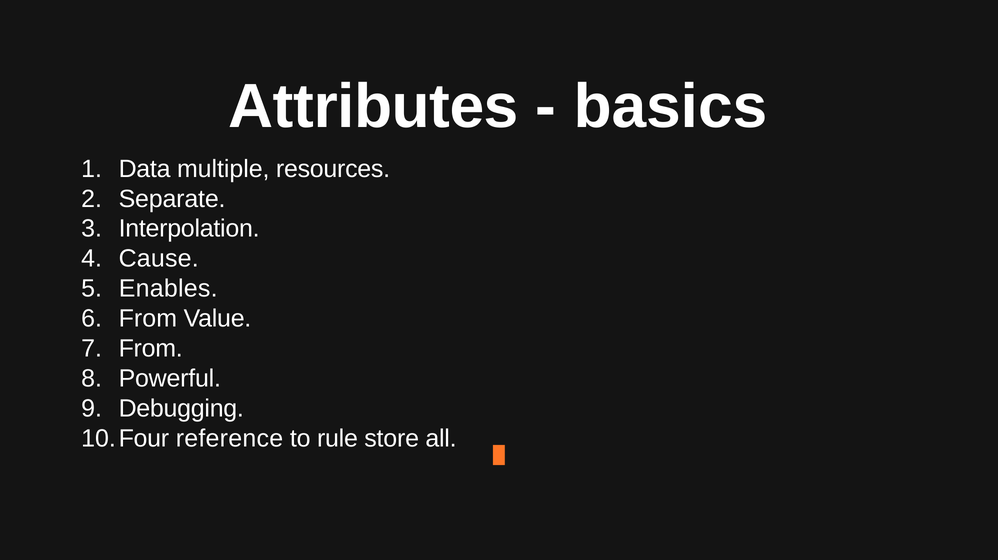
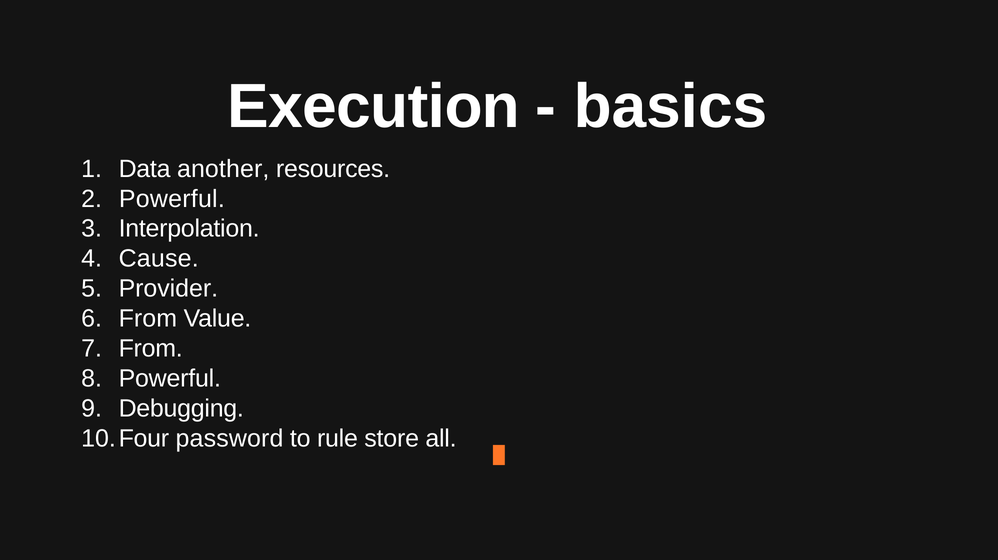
Attributes: Attributes -> Execution (374, 107)
multiple: multiple -> another (223, 169)
Separate: Separate -> Powerful (172, 199)
Enables: Enables -> Provider (168, 289)
reference: reference -> password (230, 438)
